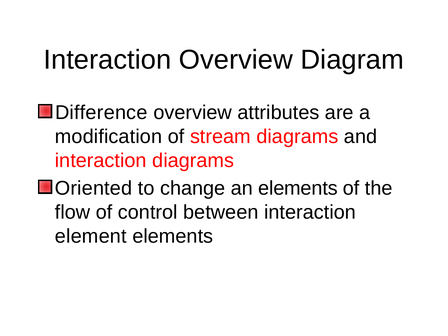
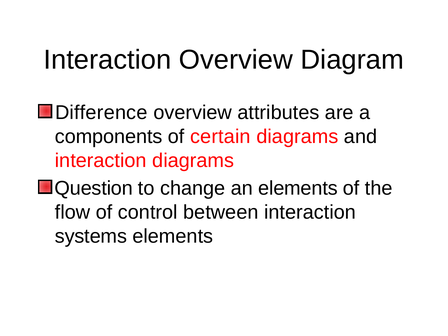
modification: modification -> components (109, 137)
stream: stream -> certain (220, 137)
Oriented: Oriented -> Question (94, 188)
element: element -> systems (91, 236)
